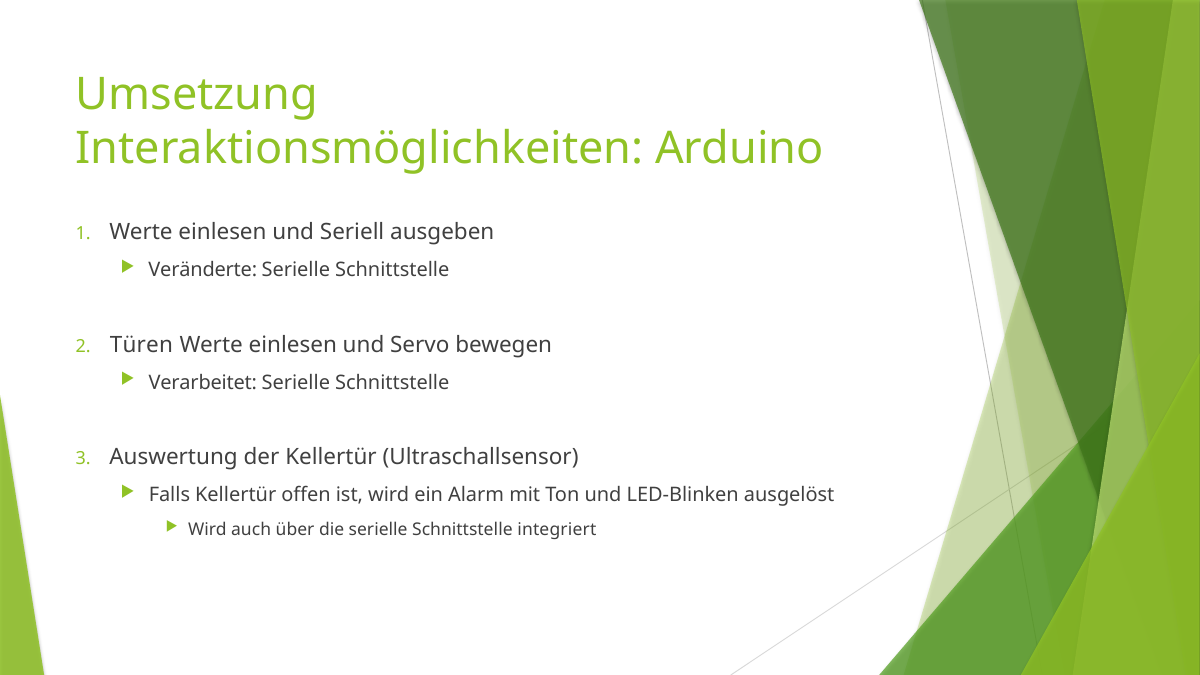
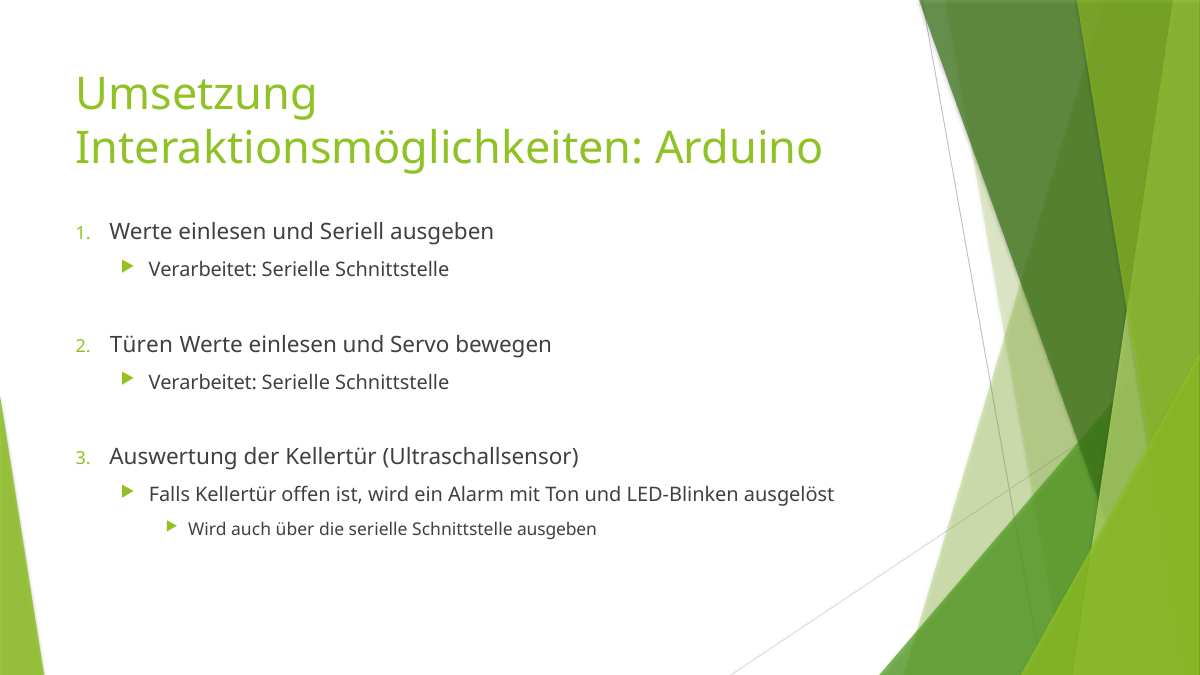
Veränderte: Veränderte -> Verarbeitet (203, 270)
Schnittstelle integriert: integriert -> ausgeben (557, 530)
